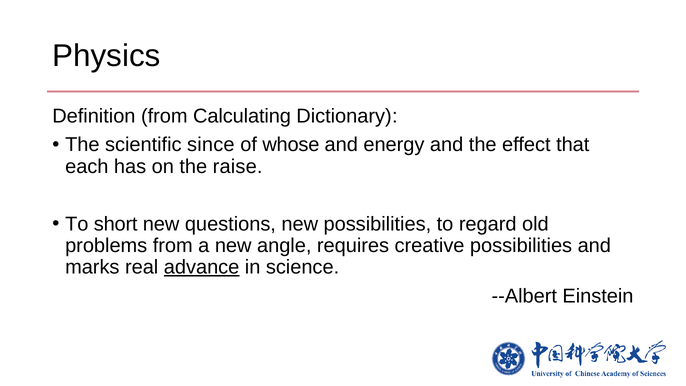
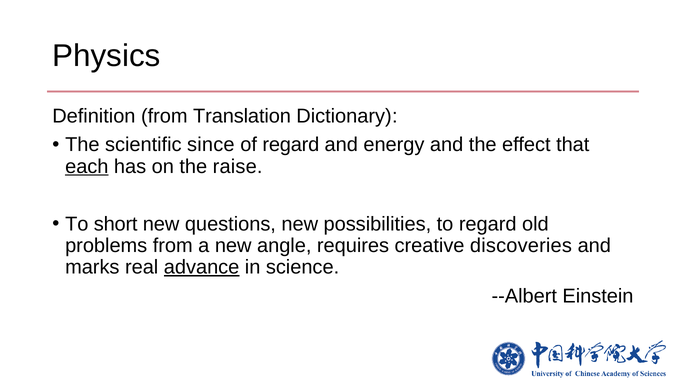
Calculating: Calculating -> Translation (242, 116)
of whose: whose -> regard (291, 145)
each underline: none -> present (87, 166)
creative possibilities: possibilities -> discoveries (521, 245)
